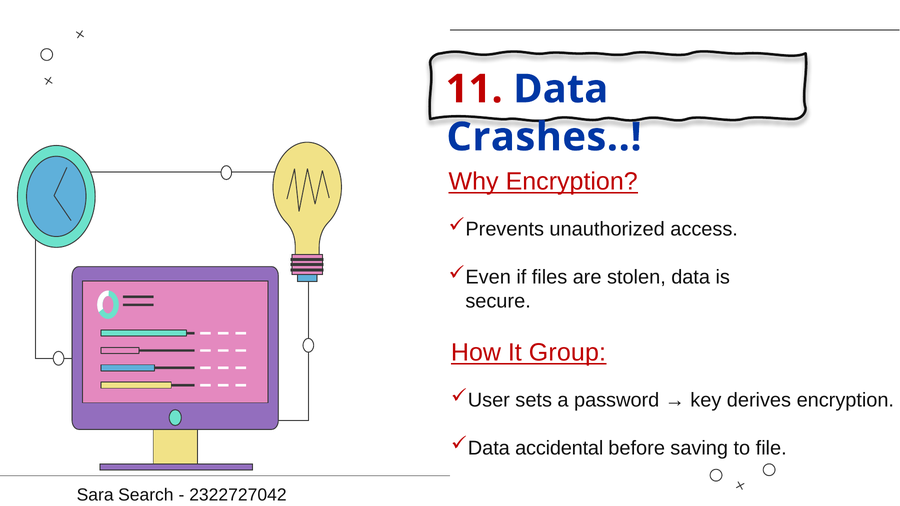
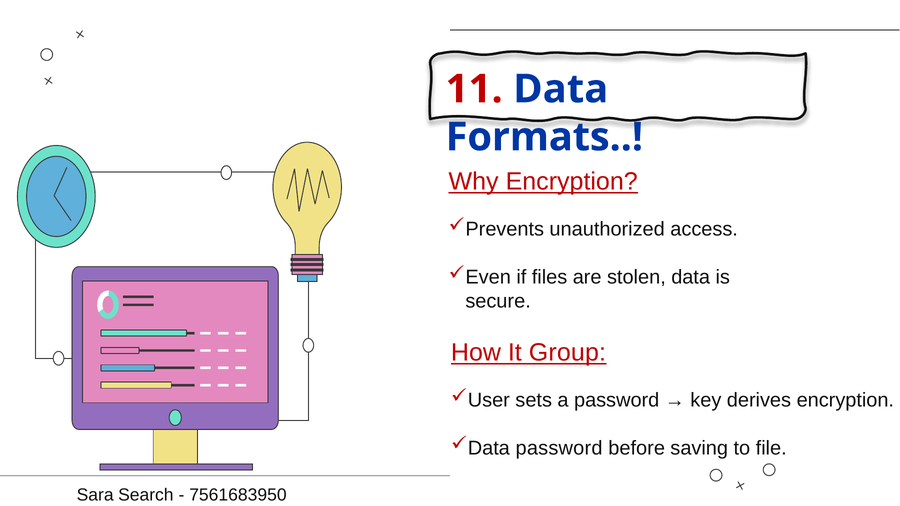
Crashes: Crashes -> Formats (544, 137)
accidental: accidental -> password (559, 448)
2322727042: 2322727042 -> 7561683950 (238, 495)
